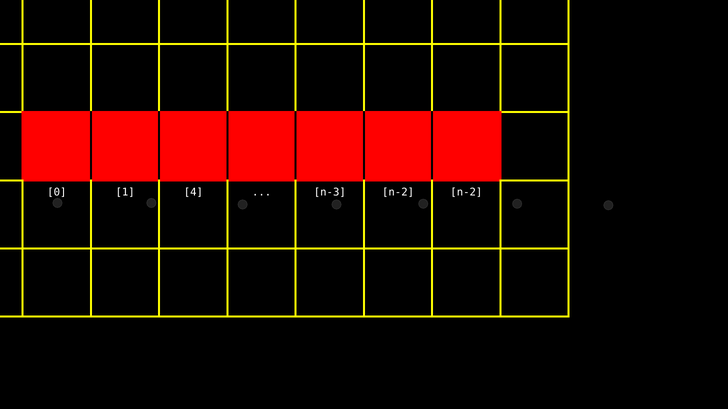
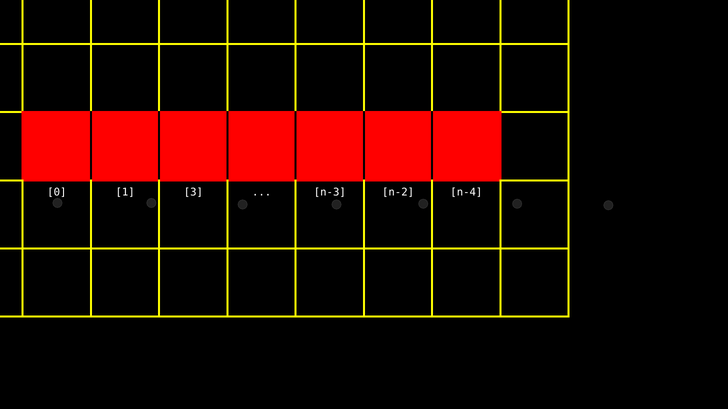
4: 4 -> 3 (193, 192)
n-2 n-2: n-2 -> n-4 (466, 192)
